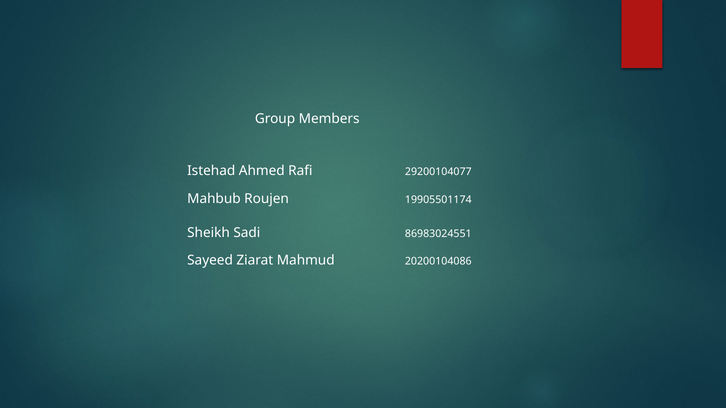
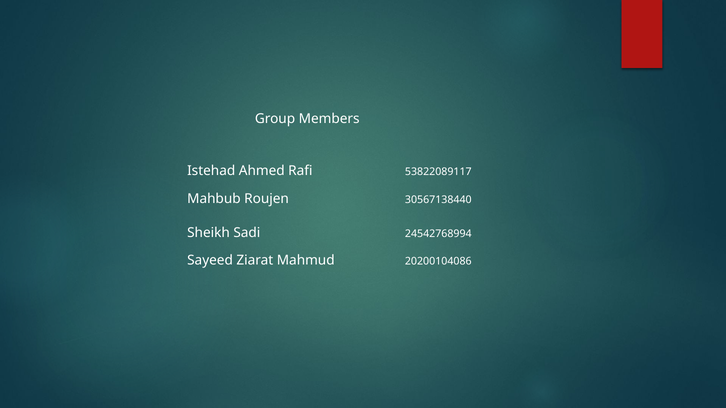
29200104077: 29200104077 -> 53822089117 (438, 172)
19905501174: 19905501174 -> 30567138440 (438, 200)
86983024551: 86983024551 -> 24542768994 (438, 234)
